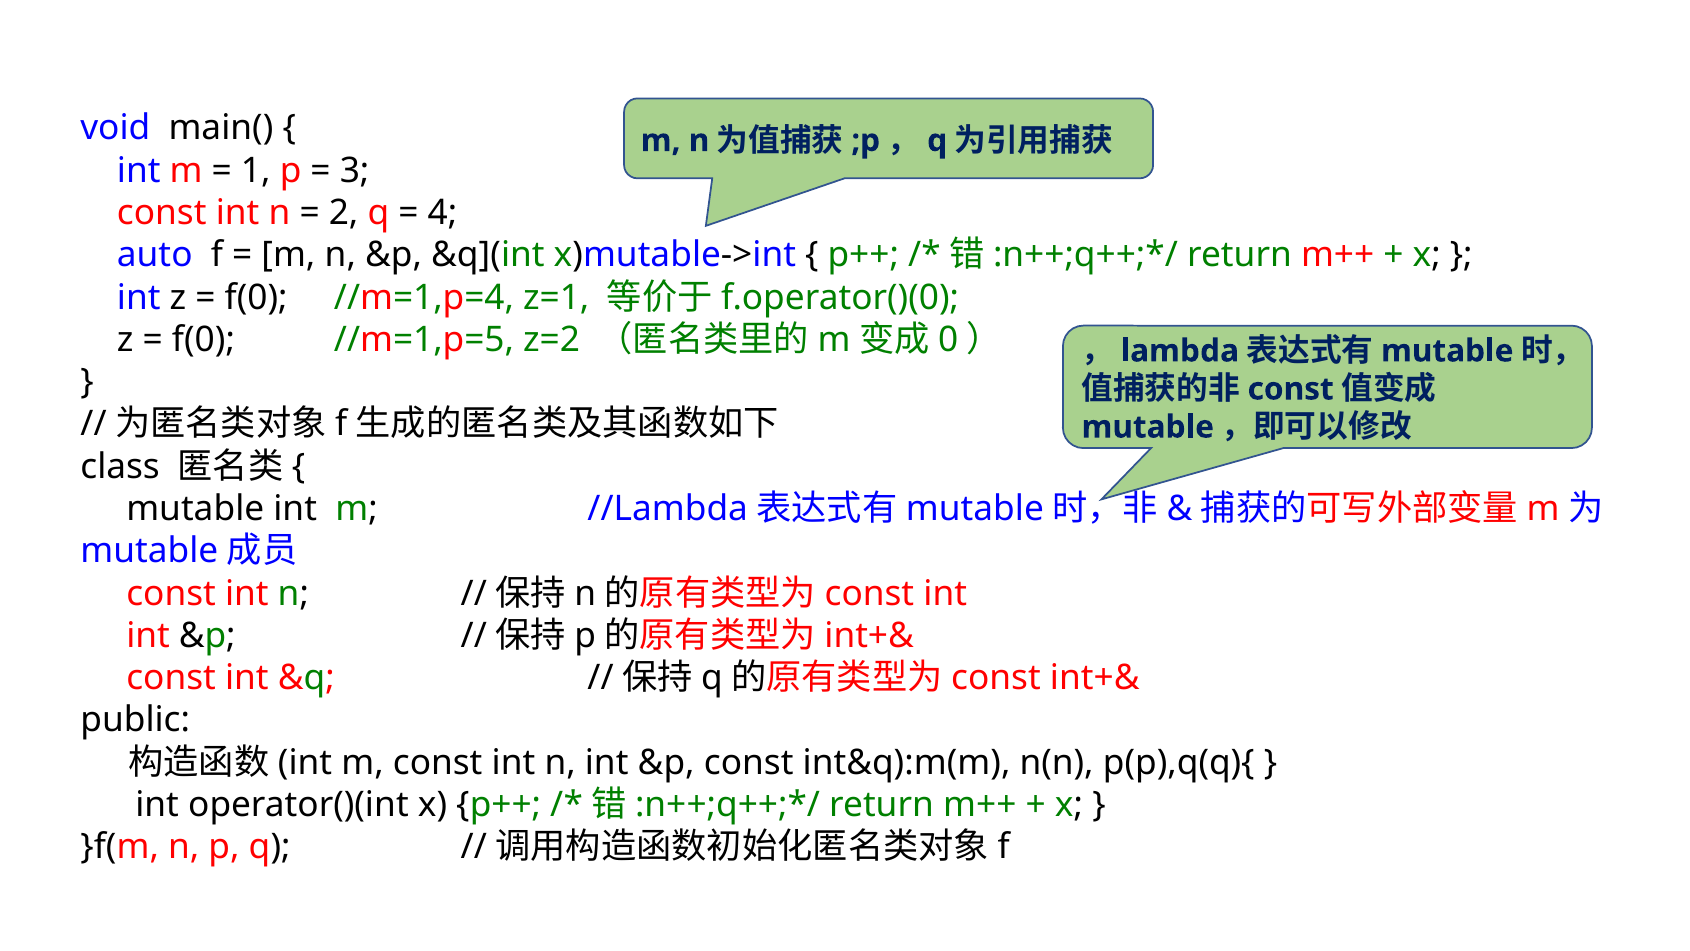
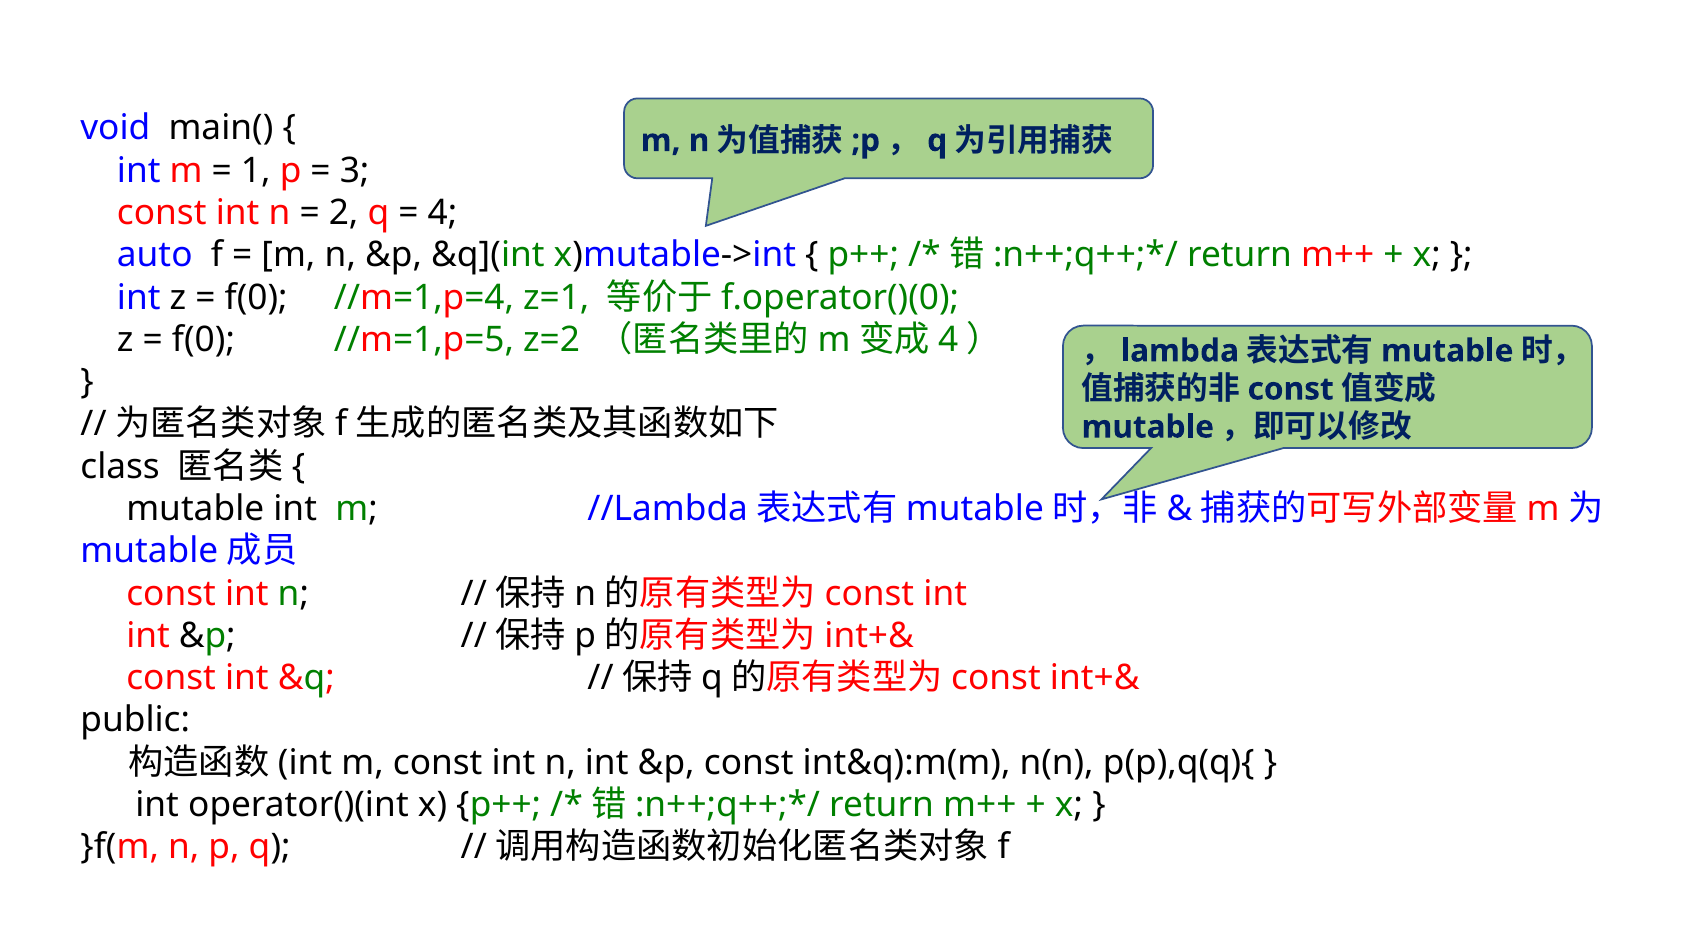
0: 0 -> 4 (948, 340)
